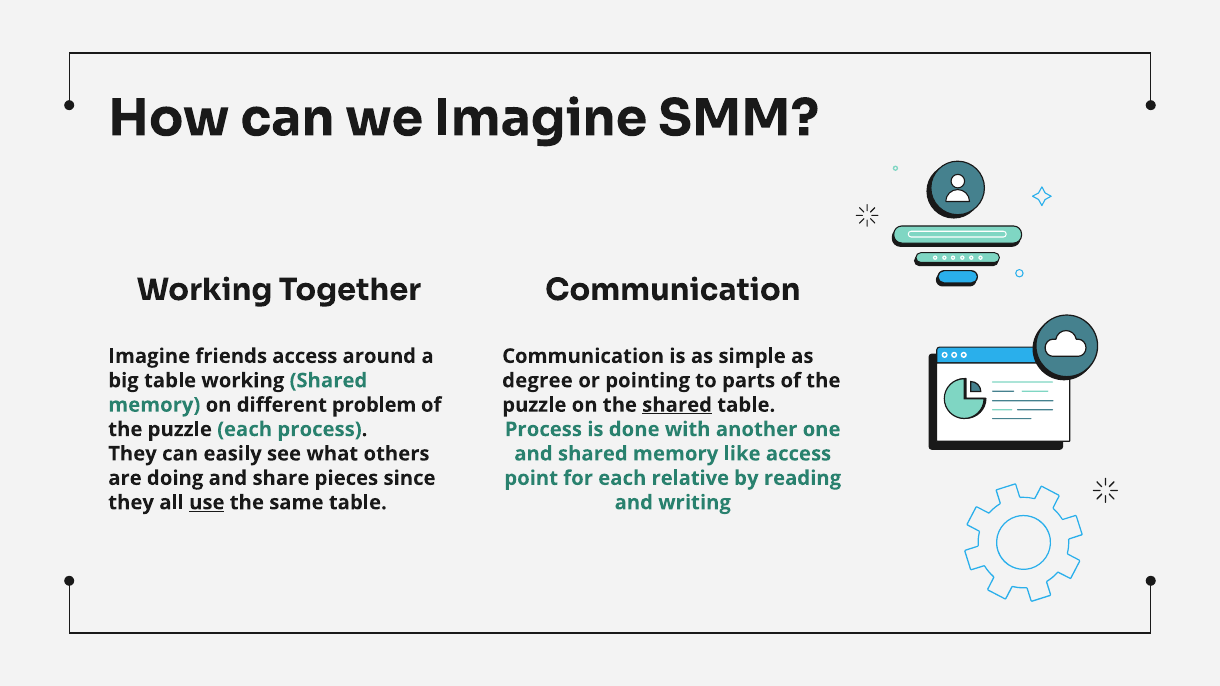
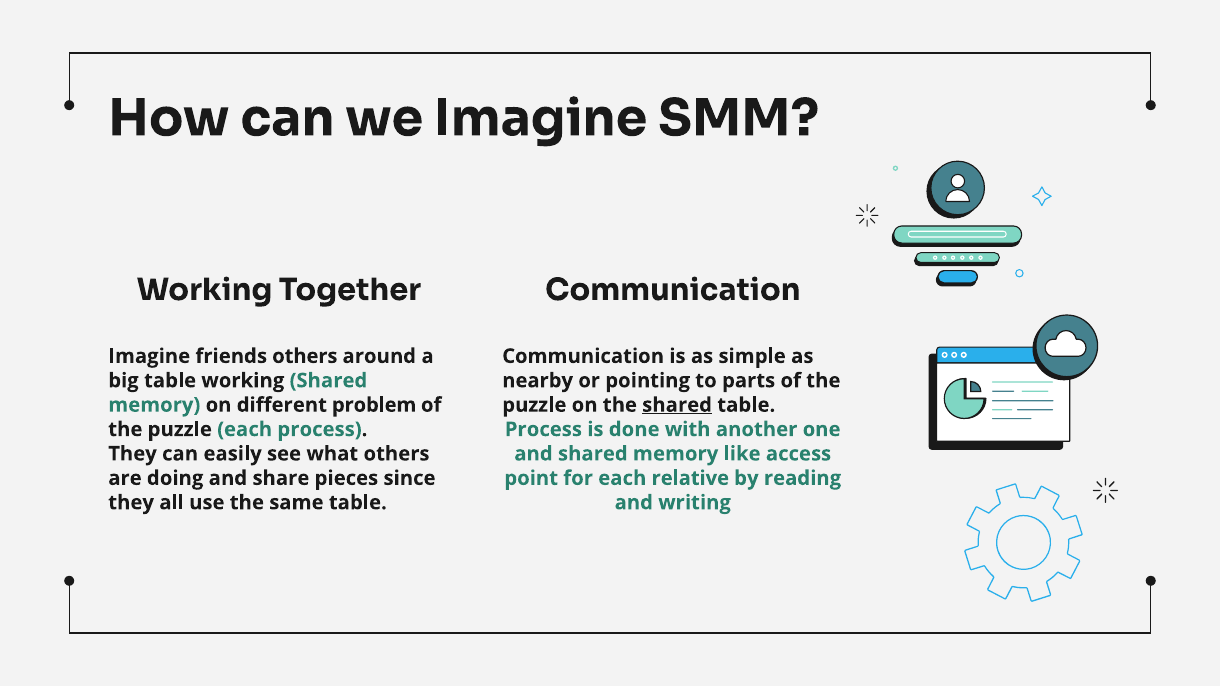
friends access: access -> others (305, 356)
degree: degree -> nearby (538, 381)
use underline: present -> none (207, 503)
